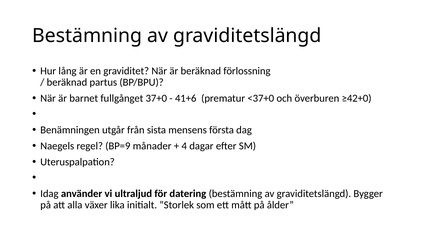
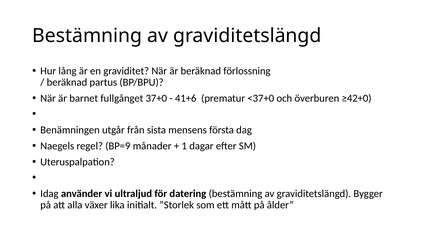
4: 4 -> 1 (184, 146)
